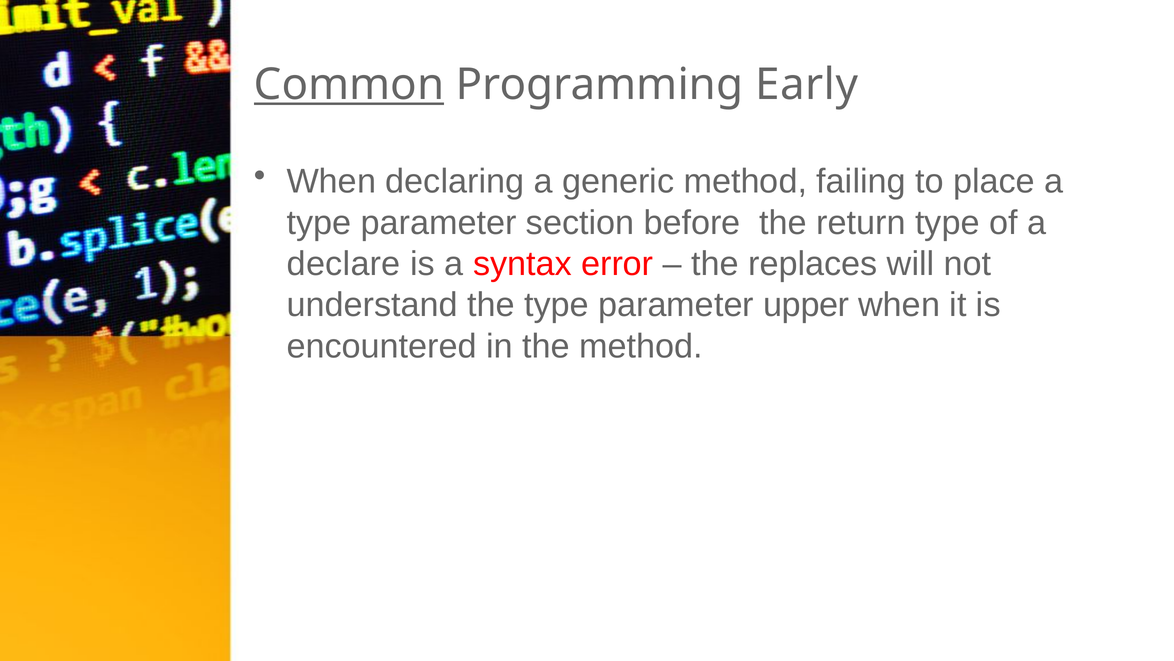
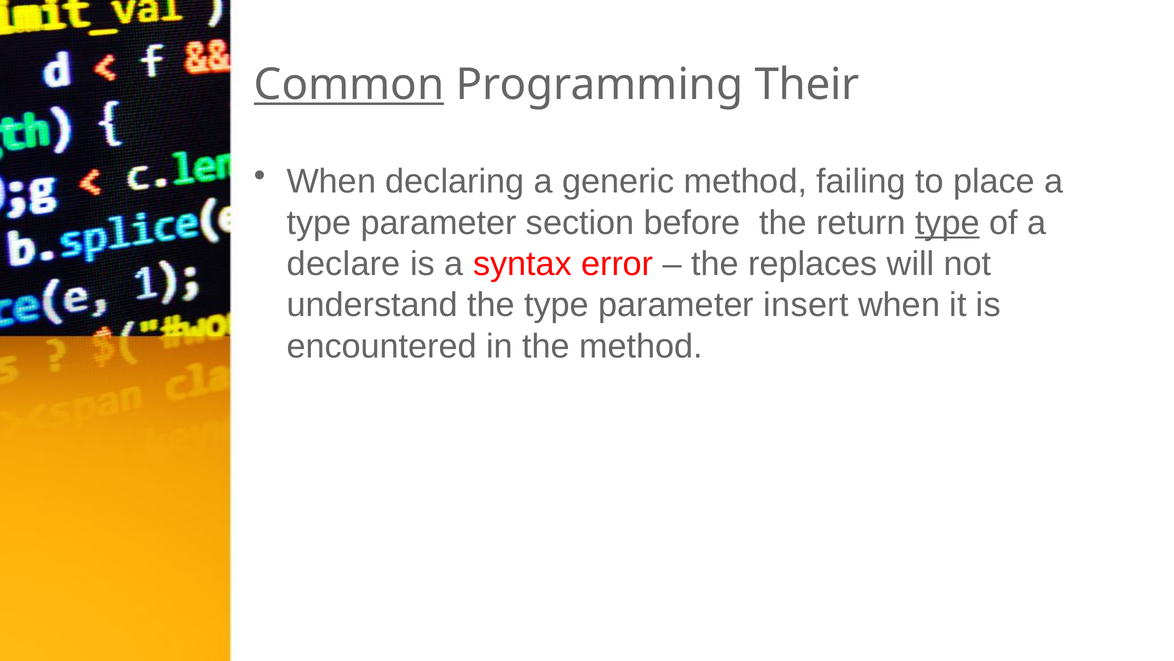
Early: Early -> Their (807, 85)
type underline: none -> present (947, 223)
upper: upper -> insert (806, 305)
